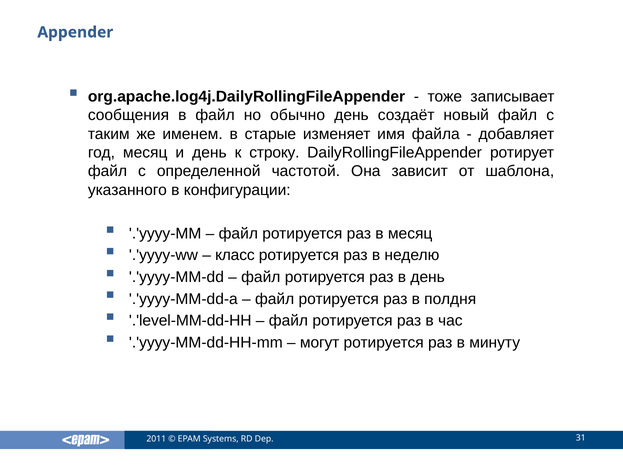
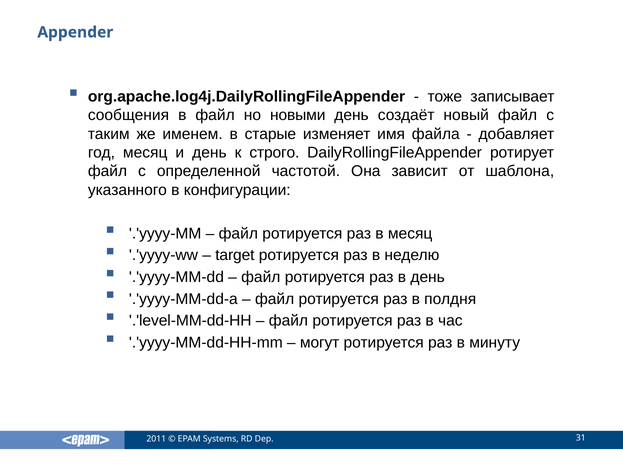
обычно: обычно -> новыми (298, 115)
строку: строку -> строго (274, 153)
класс: класс -> target (235, 255)
